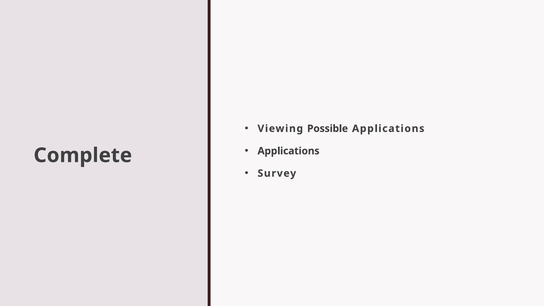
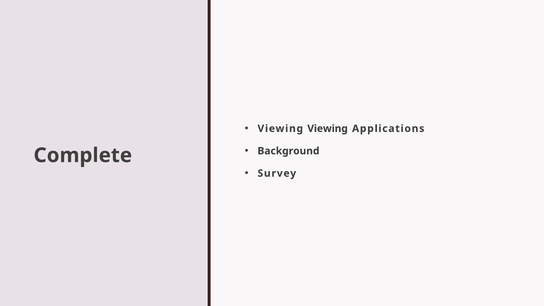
Viewing Possible: Possible -> Viewing (328, 129)
Applications: Applications -> Background (288, 151)
